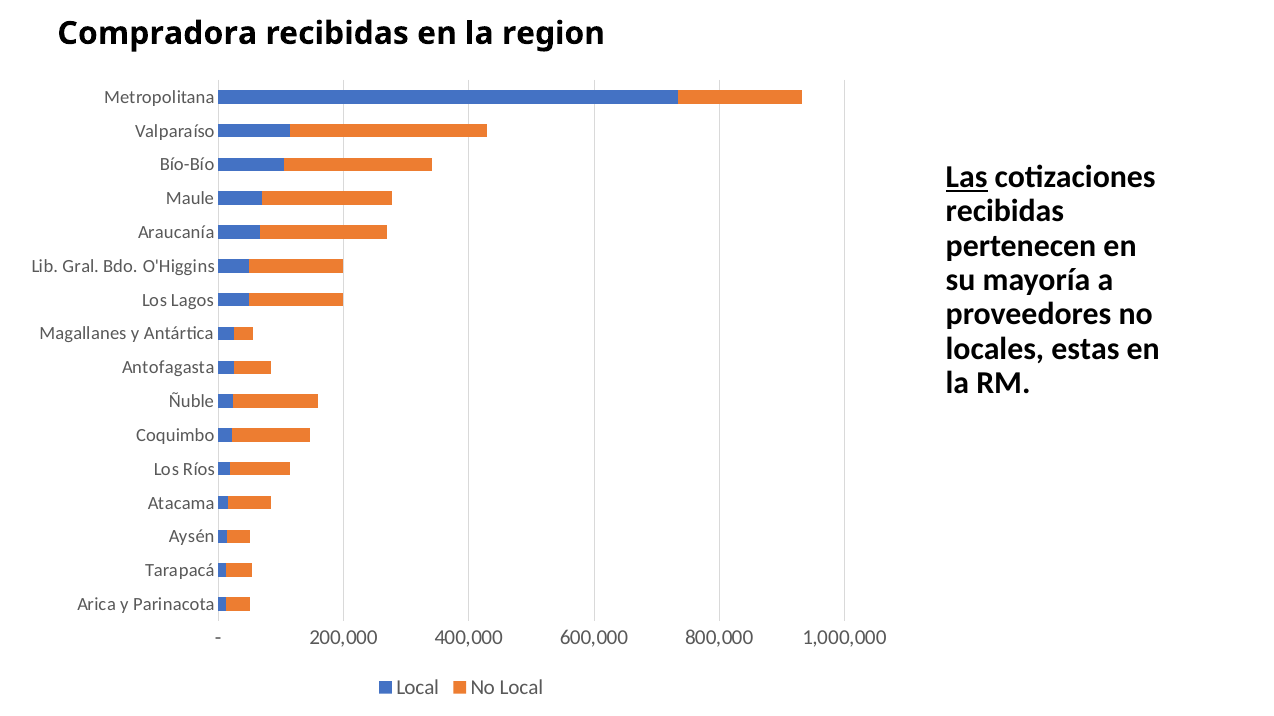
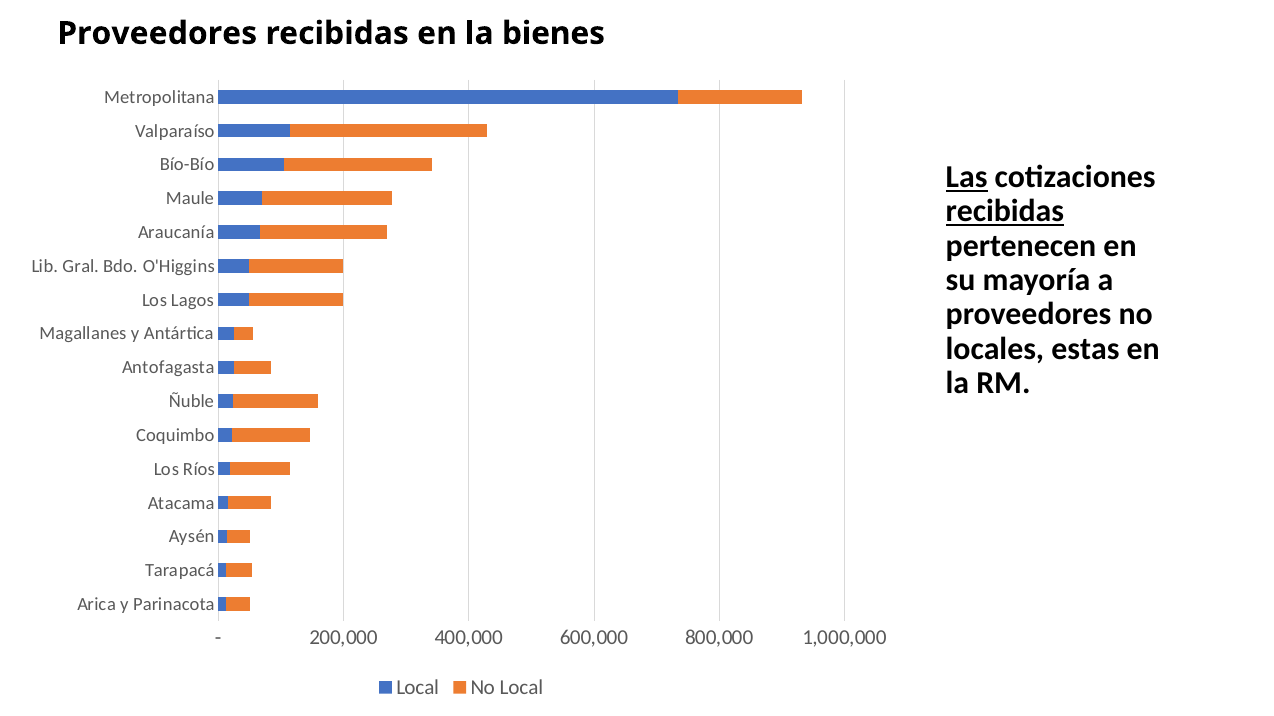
Compradora: Compradora -> Proveedores (157, 33)
region: region -> bienes (553, 33)
recibidas underline: none -> present (1005, 212)
